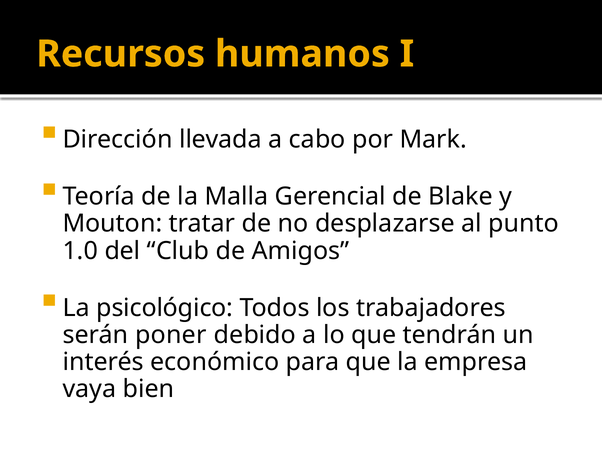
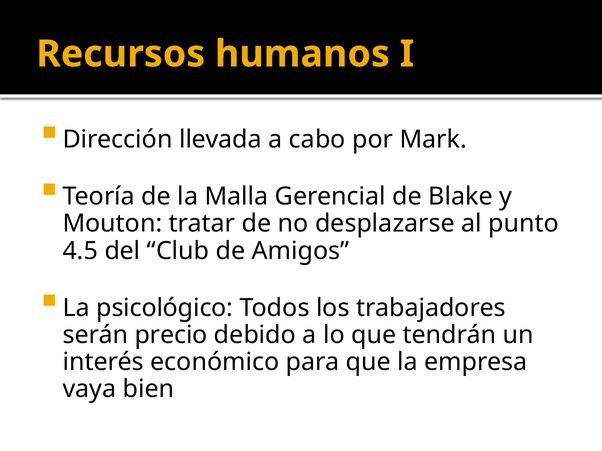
1.0: 1.0 -> 4.5 (80, 251)
poner: poner -> precio (171, 335)
